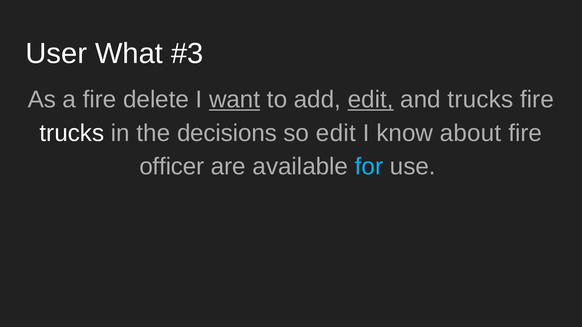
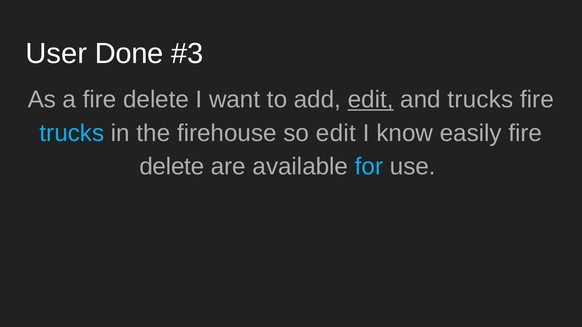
What: What -> Done (129, 54)
want underline: present -> none (235, 100)
trucks colour: white -> light blue (72, 133)
decisions: decisions -> firehouse (227, 133)
about: about -> easily (471, 133)
officer: officer -> delete (172, 167)
